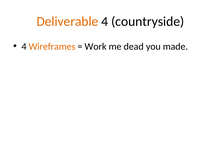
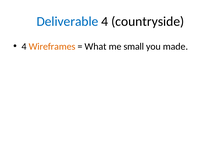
Deliverable colour: orange -> blue (67, 21)
Work: Work -> What (96, 46)
dead: dead -> small (134, 46)
